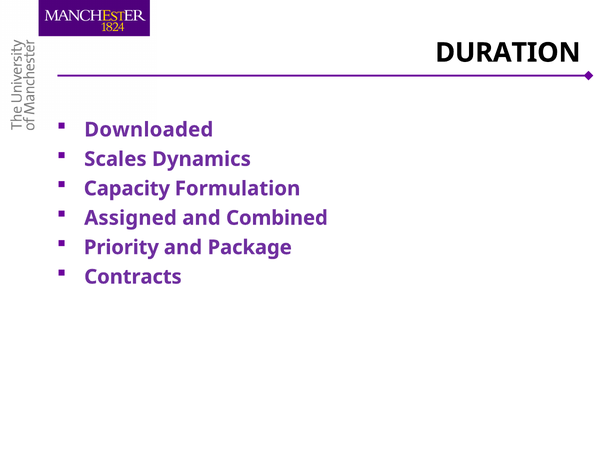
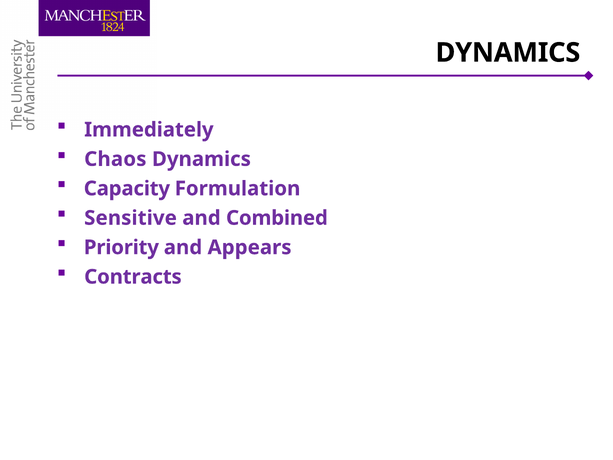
DURATION: DURATION -> DYNAMICS (508, 53)
Downloaded: Downloaded -> Immediately (149, 130)
Scales: Scales -> Chaos (115, 159)
Assigned: Assigned -> Sensitive (131, 218)
Package: Package -> Appears (250, 247)
